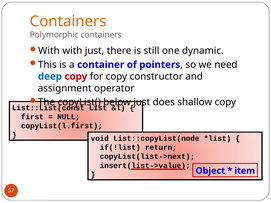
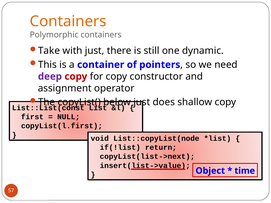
With: With -> Take (49, 51)
deep colour: blue -> purple (50, 77)
item: item -> time (245, 171)
